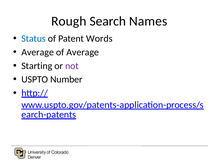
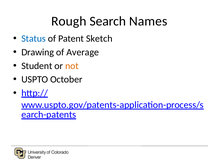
Words: Words -> Sketch (99, 39)
Average: Average -> Drawing (38, 52)
Starting: Starting -> Student (37, 66)
not colour: purple -> orange (72, 66)
Number: Number -> October (66, 80)
